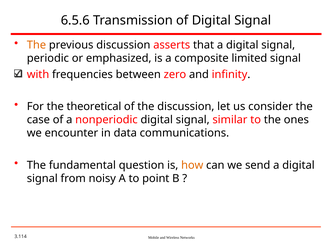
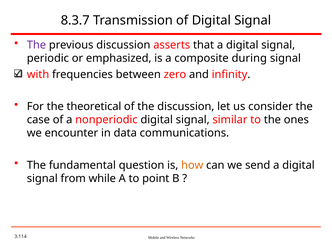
6.5.6: 6.5.6 -> 8.3.7 (75, 20)
The colour: orange -> purple (36, 45)
limited: limited -> during (249, 58)
noisy: noisy -> while (102, 178)
